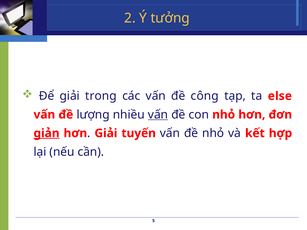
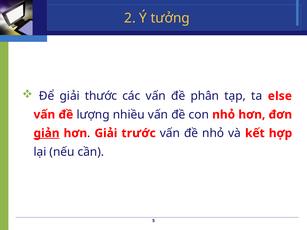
trong: trong -> thước (101, 96)
công: công -> phân (205, 96)
vấn underline: present -> none (158, 115)
tuyến: tuyến -> trước (139, 133)
